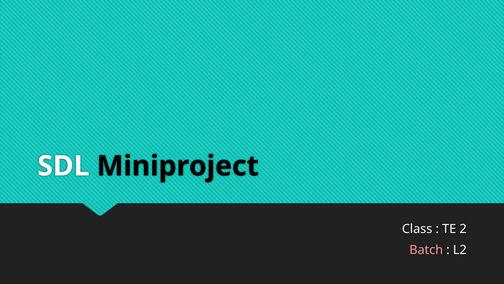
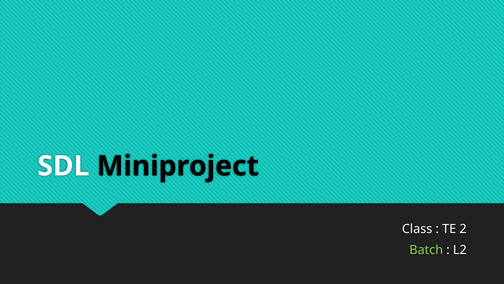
Batch colour: pink -> light green (426, 249)
